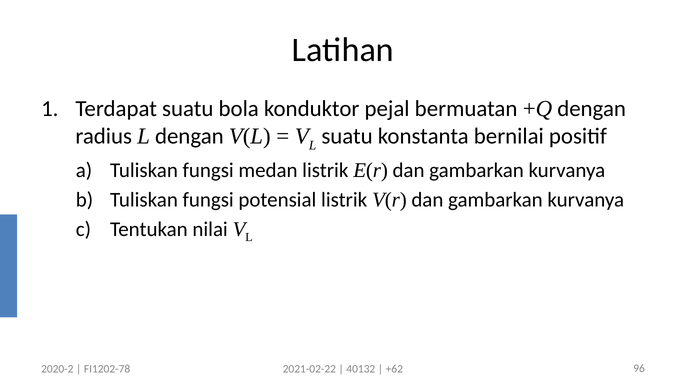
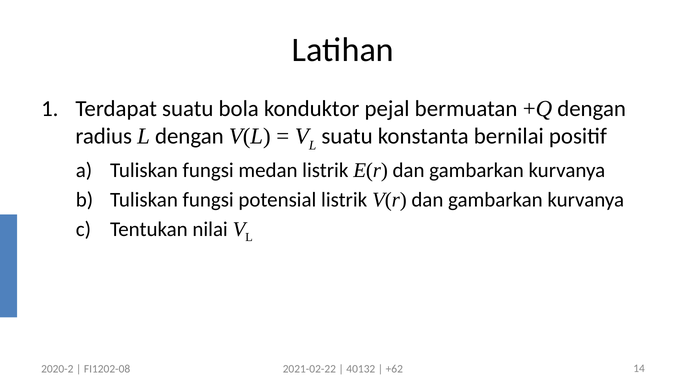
FI1202-78: FI1202-78 -> FI1202-08 (107, 369)
96: 96 -> 14 (639, 369)
